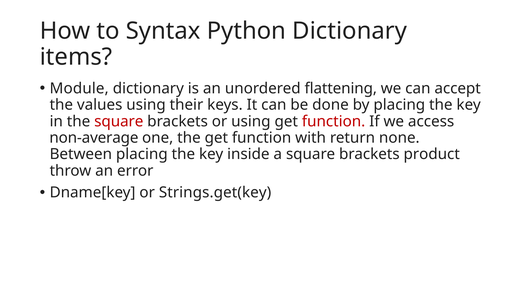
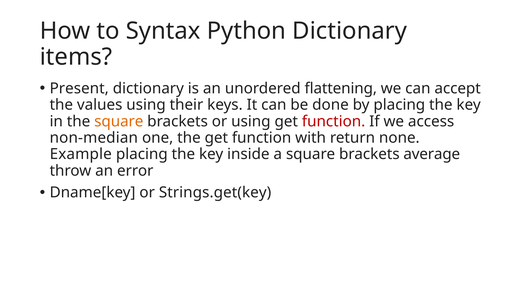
Module: Module -> Present (79, 88)
square colour: red -> orange (119, 121)
non-average: non-average -> non-median (94, 138)
Between: Between -> Example (81, 154)
product: product -> average (432, 154)
